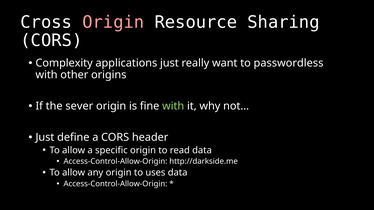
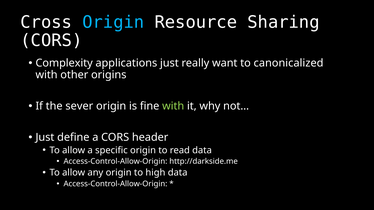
Origin colour: pink -> light blue (113, 22)
passwordless: passwordless -> canonicalized (289, 63)
uses: uses -> high (155, 173)
